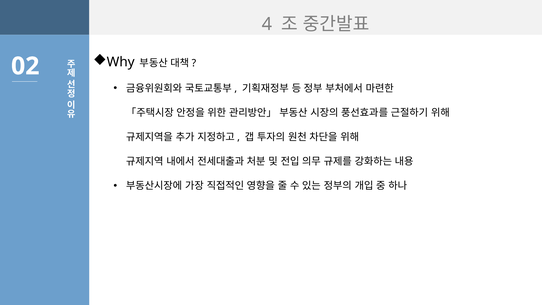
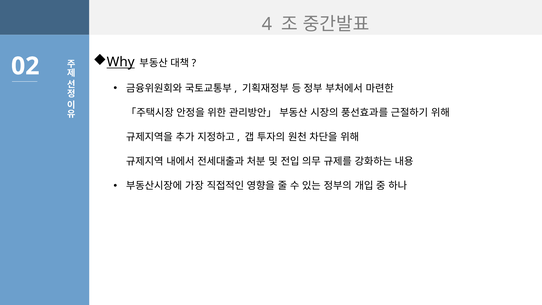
Why underline: none -> present (121, 62)
